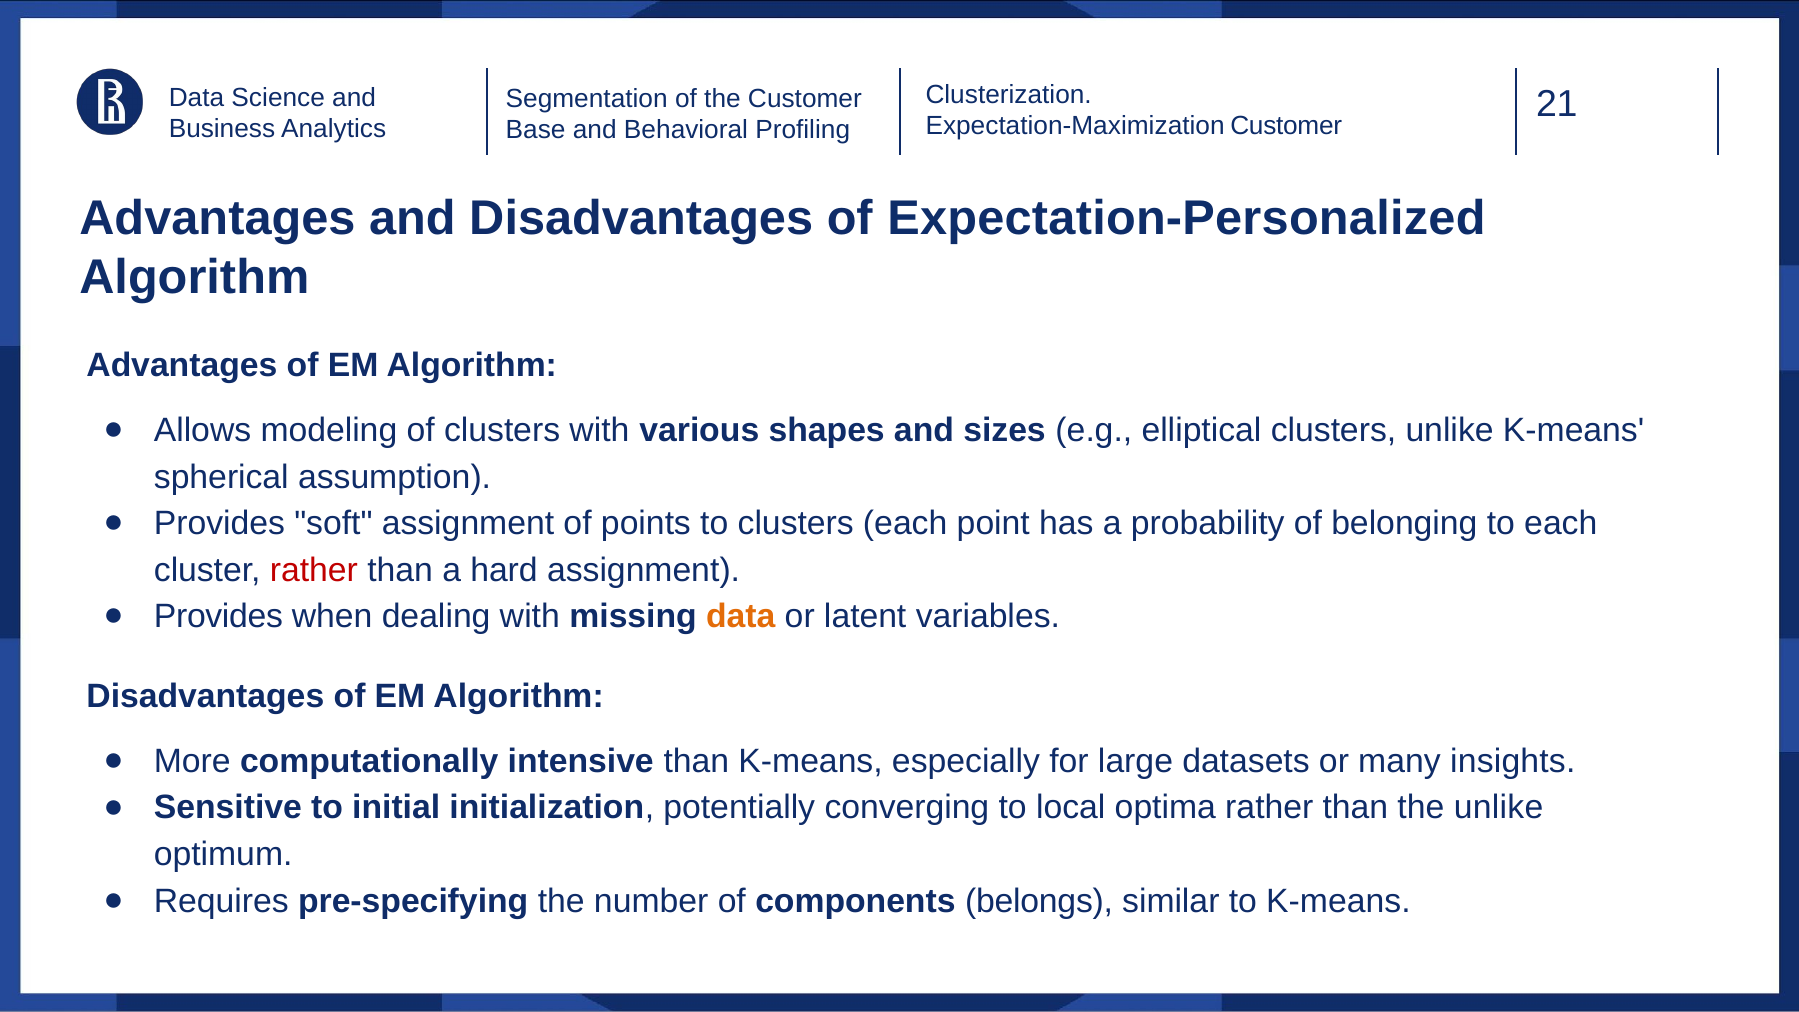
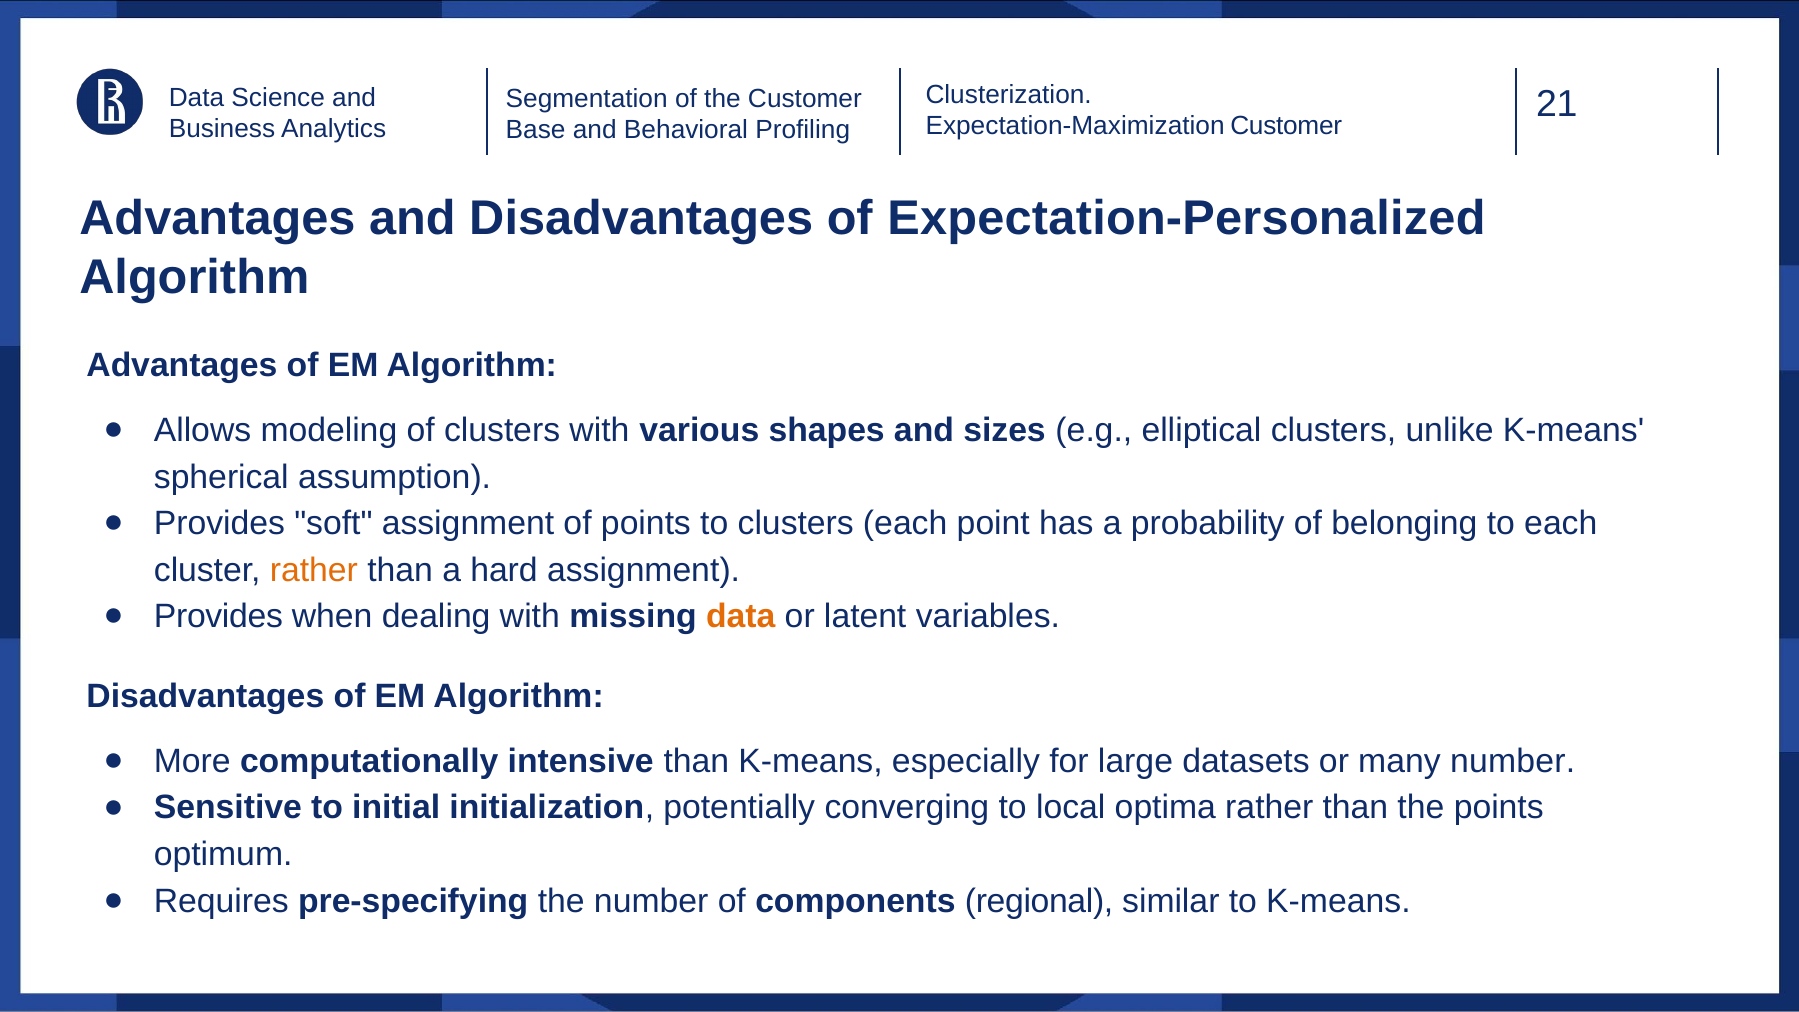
rather colour: red -> orange (314, 570)
many insights: insights -> number (1513, 761)
the unlike: unlike -> points (1499, 808)
belongs: belongs -> regional (1039, 901)
